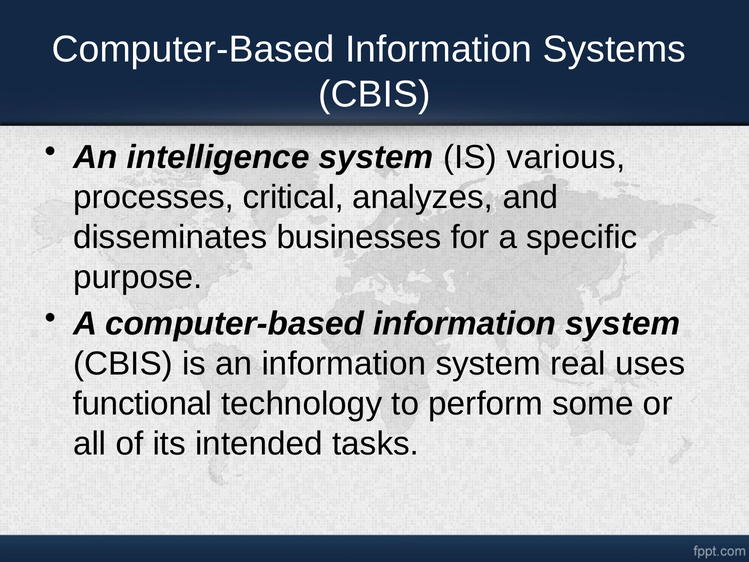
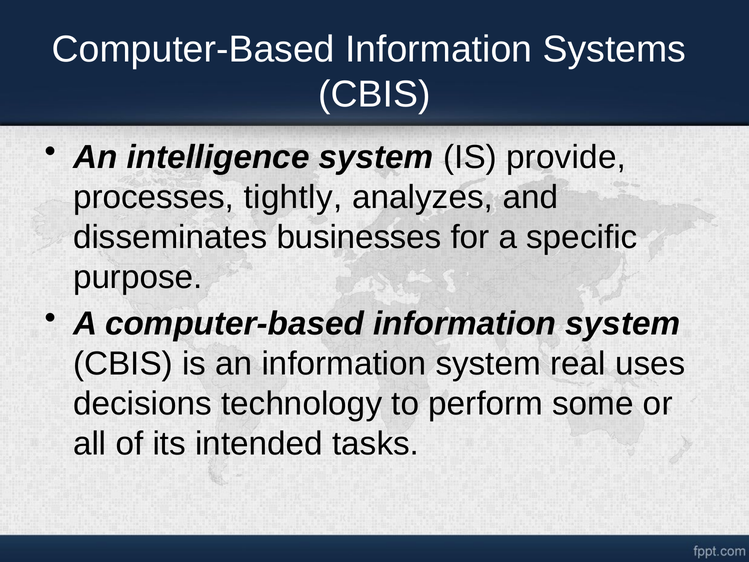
various: various -> provide (566, 157)
critical: critical -> tightly (293, 197)
functional: functional -> decisions (142, 404)
